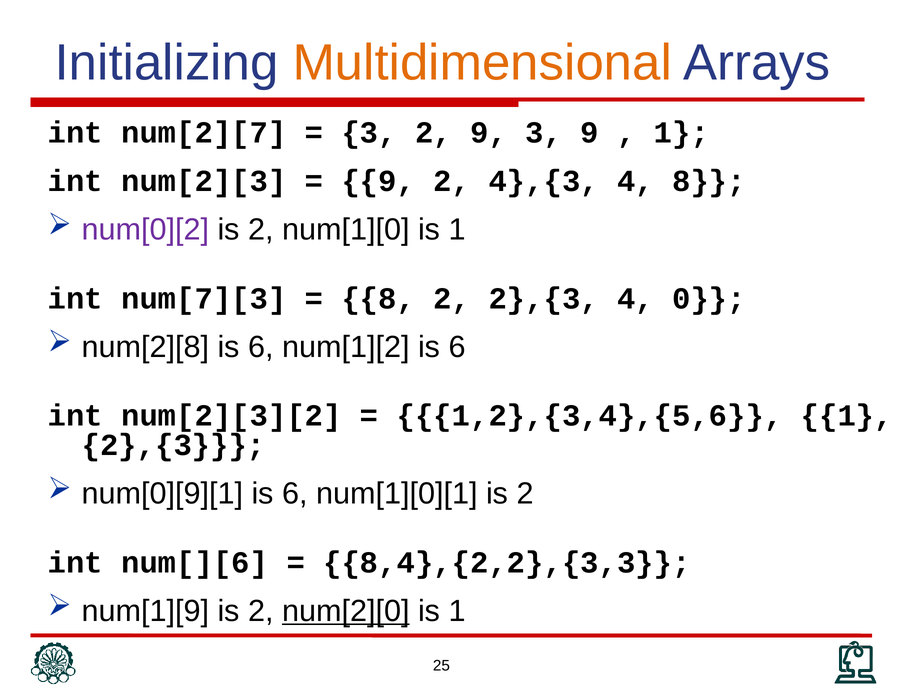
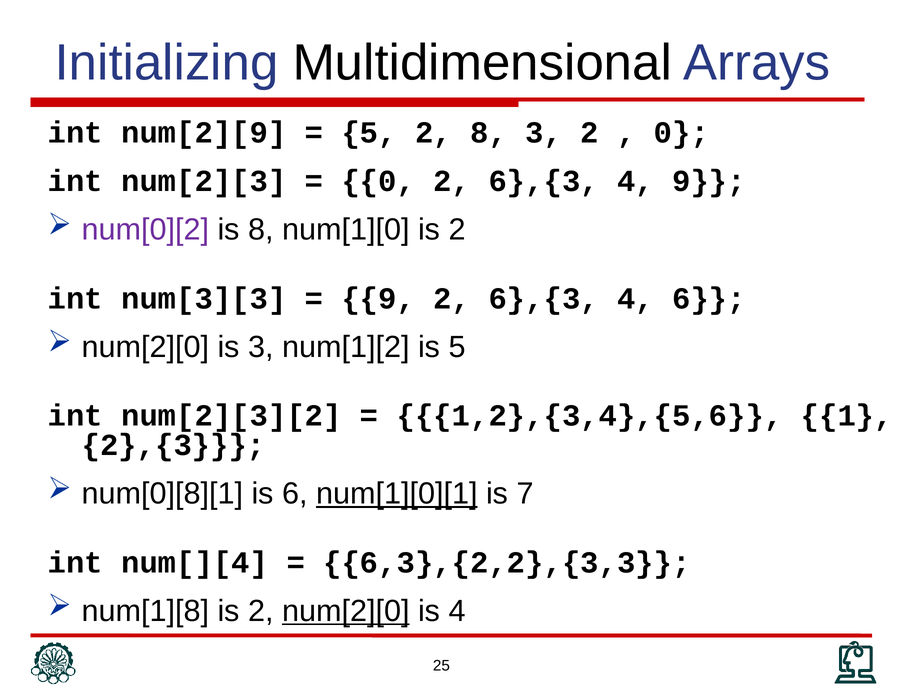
Multidimensional colour: orange -> black (482, 63)
num[2][7: num[2][7 -> num[2][9 (204, 133)
3: 3 -> 5 (369, 133)
2 9: 9 -> 8 (489, 133)
3 9: 9 -> 2 (590, 133)
1: 1 -> 0 (681, 133)
9: 9 -> 0 (378, 181)
4},{3: 4},{3 -> 6},{3 (544, 181)
4 8: 8 -> 9 (709, 181)
2: 2 -> 8 (261, 230)
num[1][0 is 1: 1 -> 2 (457, 230)
num[7][3: num[7][3 -> num[3][3 (204, 298)
8: 8 -> 9 (378, 298)
2},{3: 2},{3 -> 6},{3 (544, 298)
4 0: 0 -> 6 (709, 298)
num[2][8: num[2][8 -> num[2][0 (145, 347)
6: 6 -> 3 (261, 347)
num[1][2 is 6: 6 -> 5 (457, 347)
num[0][9][1: num[0][9][1 -> num[0][8][1 (162, 493)
num[1][0][1 underline: none -> present (397, 493)
2: 2 -> 7 (525, 493)
num[][6: num[][6 -> num[][4 (195, 562)
8,4},{2,2},{3,3: 8,4},{2,2},{3,3 -> 6,3},{2,2},{3,3 (507, 562)
num[1][9: num[1][9 -> num[1][8 (145, 611)
1: 1 -> 4 (457, 611)
